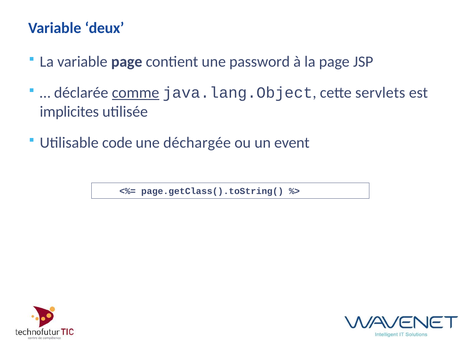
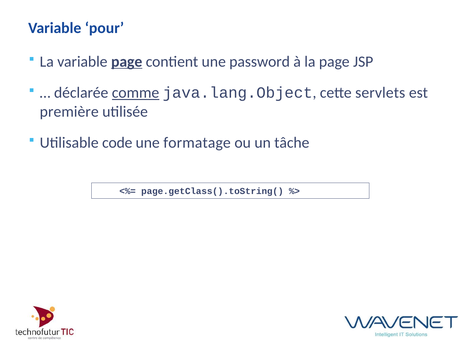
deux: deux -> pour (104, 28)
page underline: none -> present (127, 62)
implicites: implicites -> première (69, 112)
déchargée: déchargée -> formatage (197, 143)
event: event -> tâche (292, 143)
